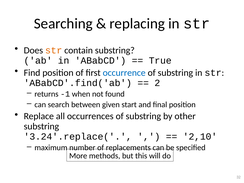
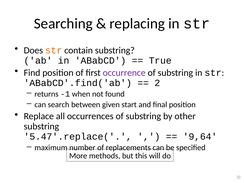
occurrence colour: blue -> purple (124, 73)
3.24'.replace(: 3.24'.replace( -> 5.47'.replace( (78, 137)
2,10: 2,10 -> 9,64 (200, 137)
